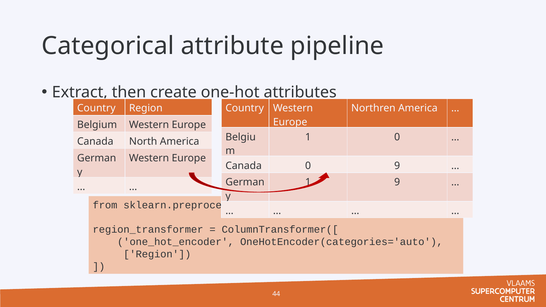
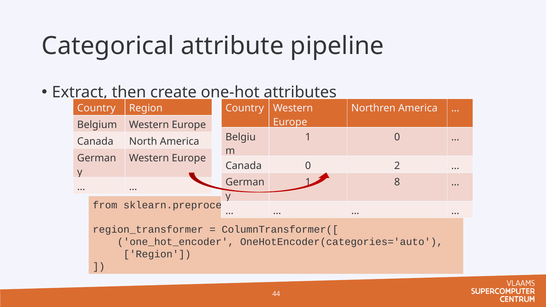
0 9: 9 -> 2 (397, 166)
9: 9 -> 8 (397, 182)
